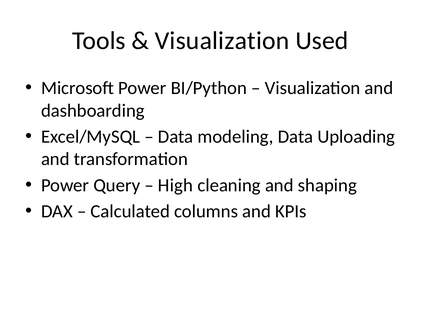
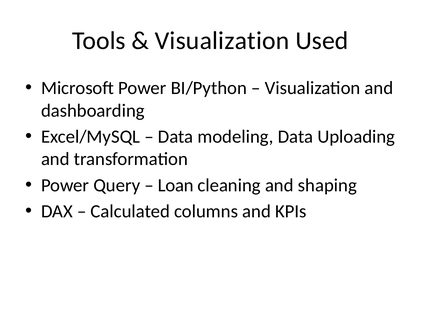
High: High -> Loan (176, 186)
